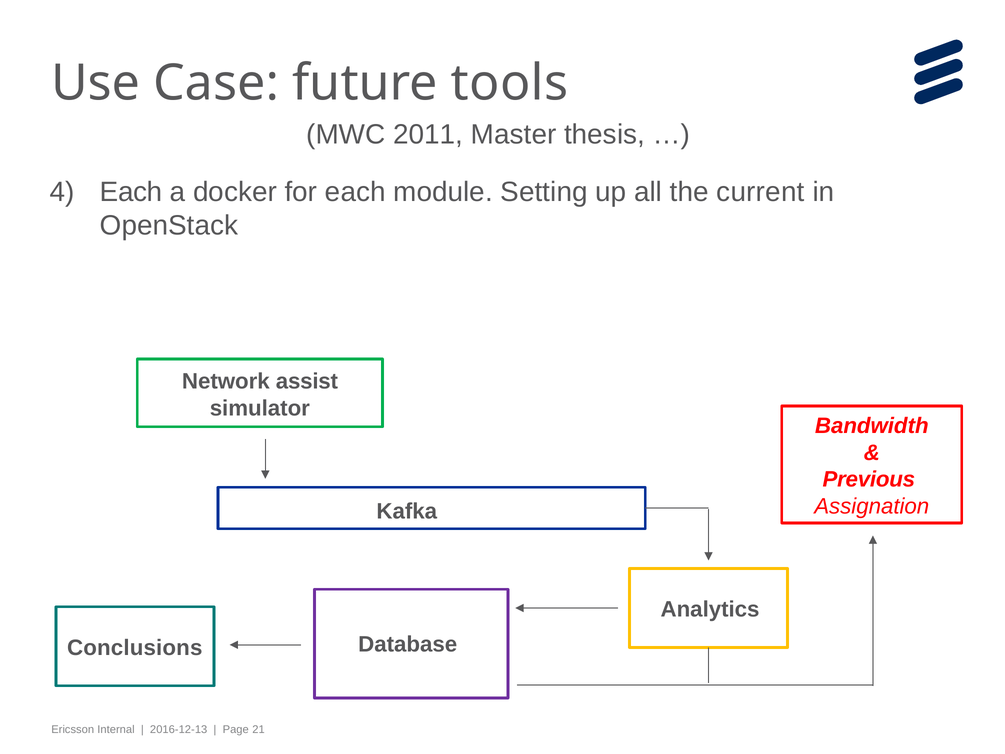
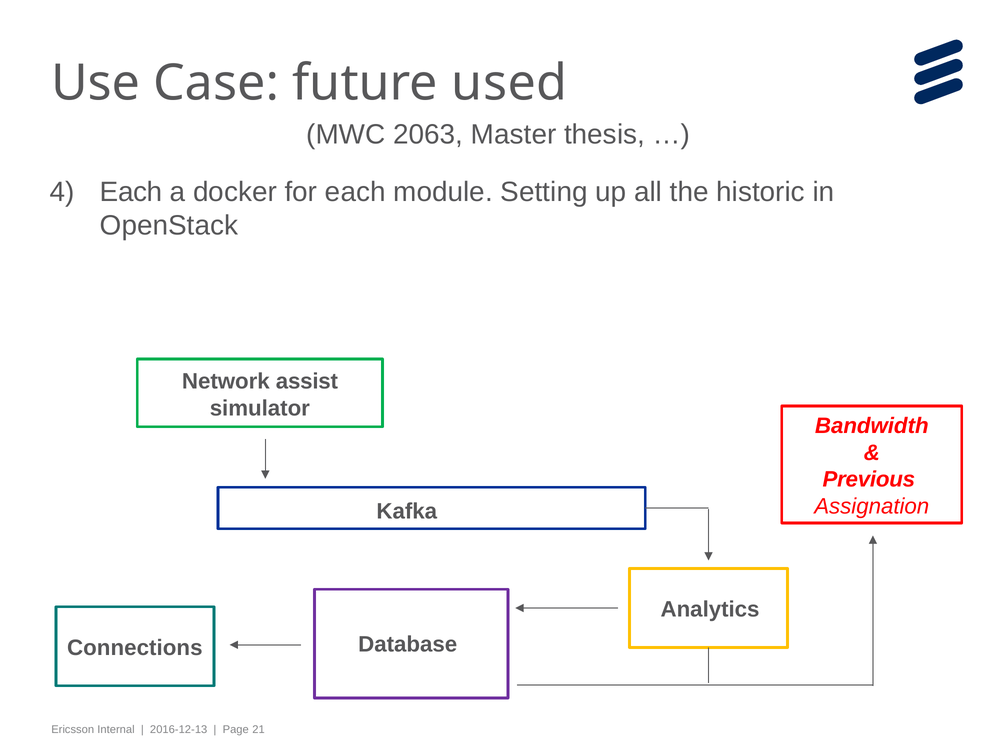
tools: tools -> used (509, 83)
2011: 2011 -> 2063 (428, 134)
current: current -> historic (761, 192)
Conclusions: Conclusions -> Connections (135, 647)
